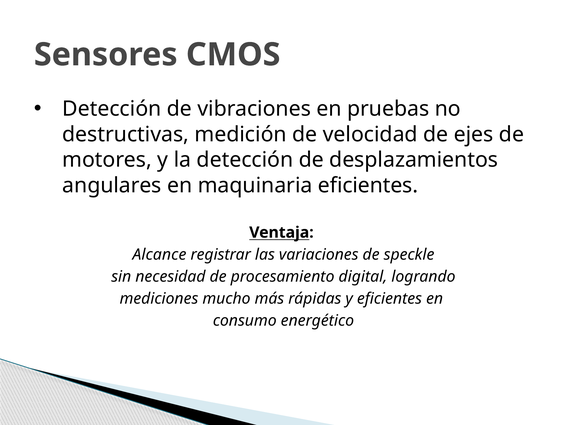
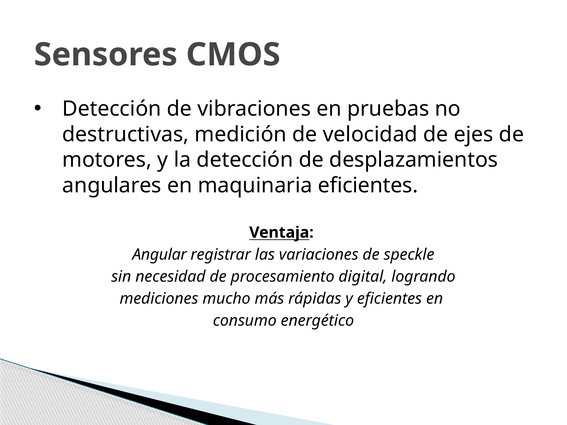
Alcance: Alcance -> Angular (160, 255)
